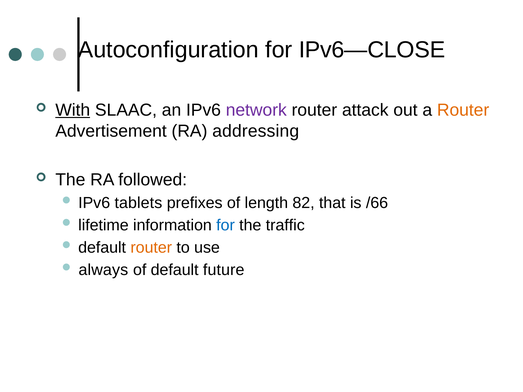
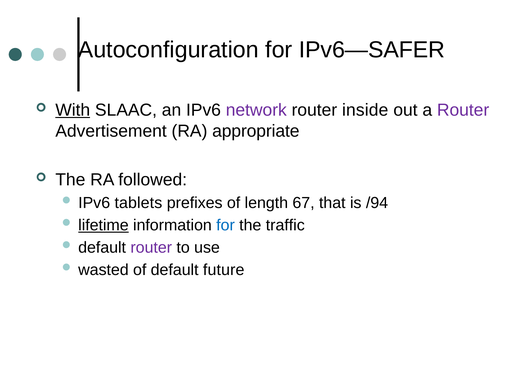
IPv6—CLOSE: IPv6—CLOSE -> IPv6—SAFER (372, 50)
attack: attack -> inside (365, 110)
Router colour: orange -> purple (463, 110)
addressing: addressing -> appropriate (256, 131)
82: 82 -> 67 (304, 203)
/66: /66 -> /94 (377, 203)
lifetime underline: none -> present (103, 225)
router colour: orange -> purple (151, 248)
always: always -> wasted (103, 270)
